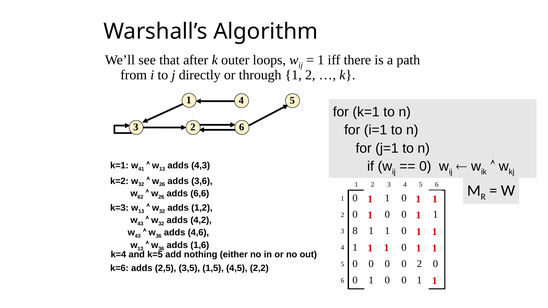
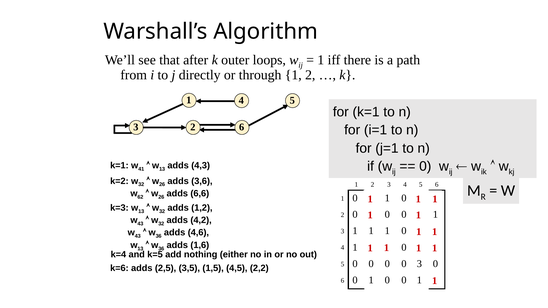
3 8: 8 -> 1 (355, 231)
2: 2 -> 3 (419, 264)
